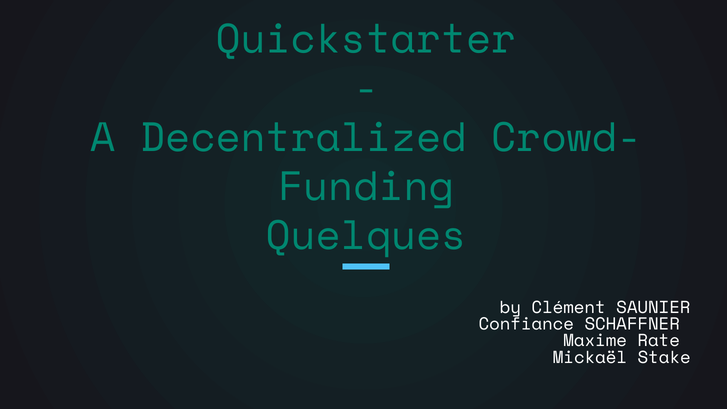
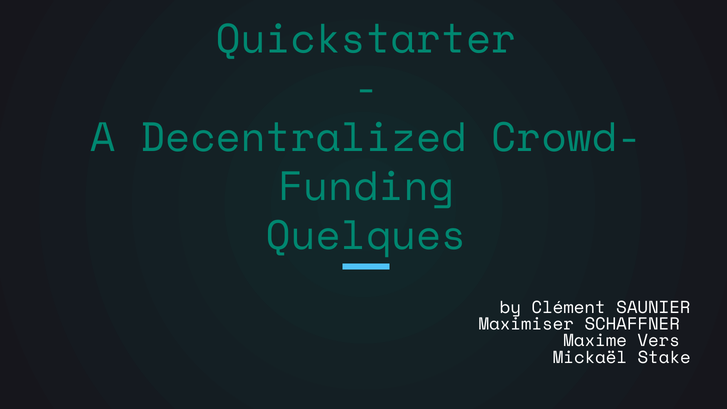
Confiance: Confiance -> Maximiser (526, 324)
Rate: Rate -> Vers (659, 341)
